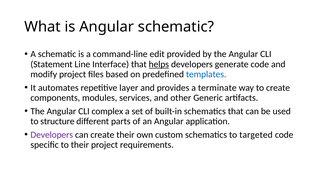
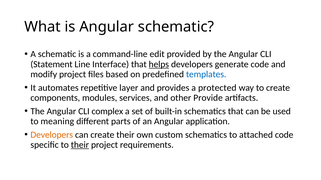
terminate: terminate -> protected (217, 88)
Generic: Generic -> Provide (208, 98)
structure: structure -> meaning (57, 122)
Developers colour: purple -> orange (52, 135)
targeted: targeted -> attached (256, 135)
their underline: none -> present (80, 145)
